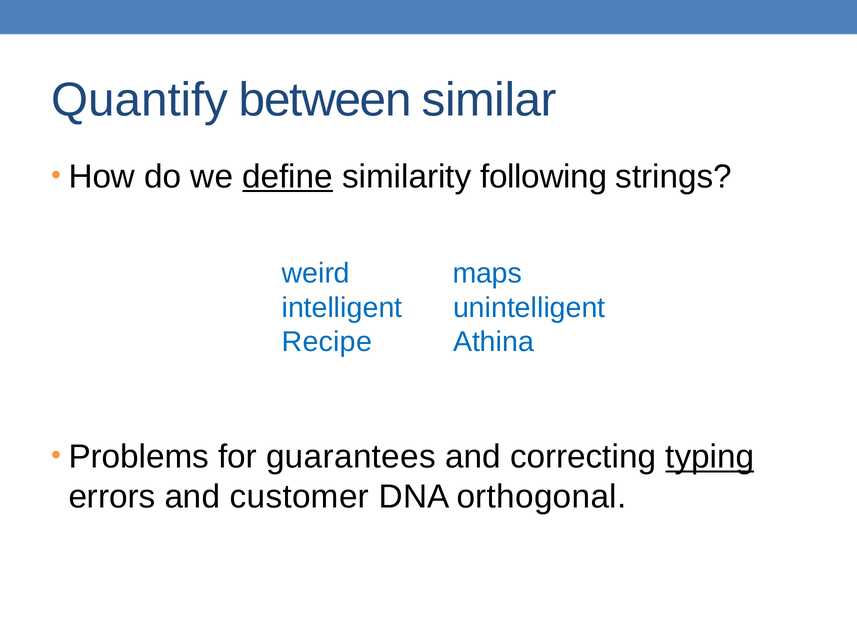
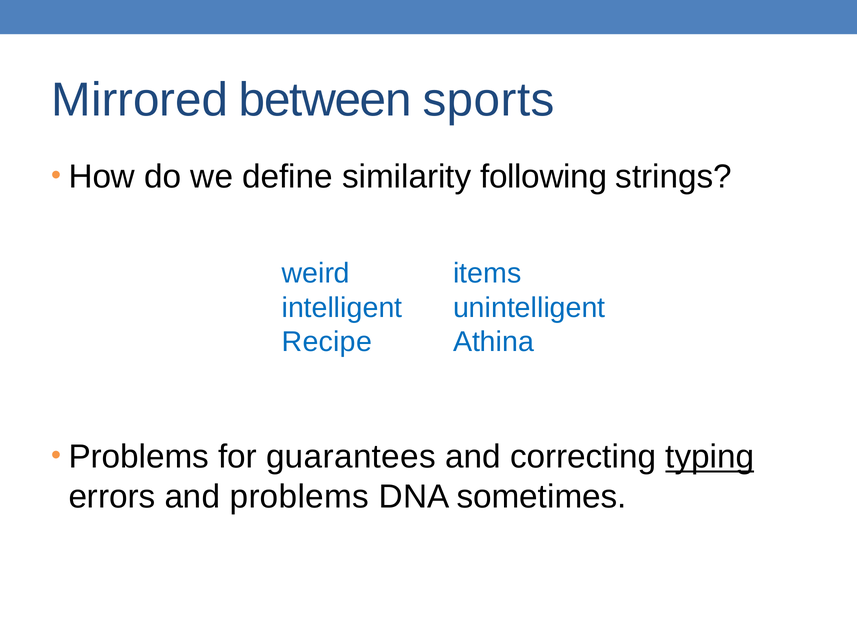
Quantify: Quantify -> Mirrored (140, 100)
similar: similar -> sports (489, 100)
define underline: present -> none (288, 177)
maps: maps -> items (487, 273)
and customer: customer -> problems (299, 497)
orthogonal: orthogonal -> sometimes (542, 497)
